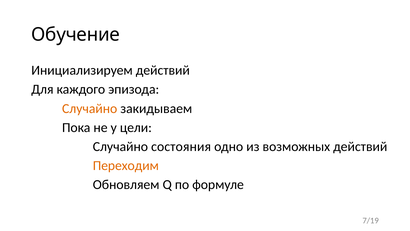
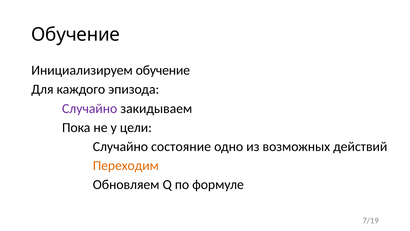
Инициализируем действий: действий -> обучение (163, 70)
Случайно colour: orange -> purple (90, 108)
состояния: состояния -> состояние (181, 146)
